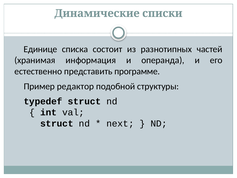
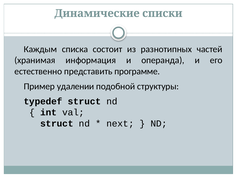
Единице: Единице -> Каждым (40, 49)
редактор: редактор -> удалении (76, 86)
